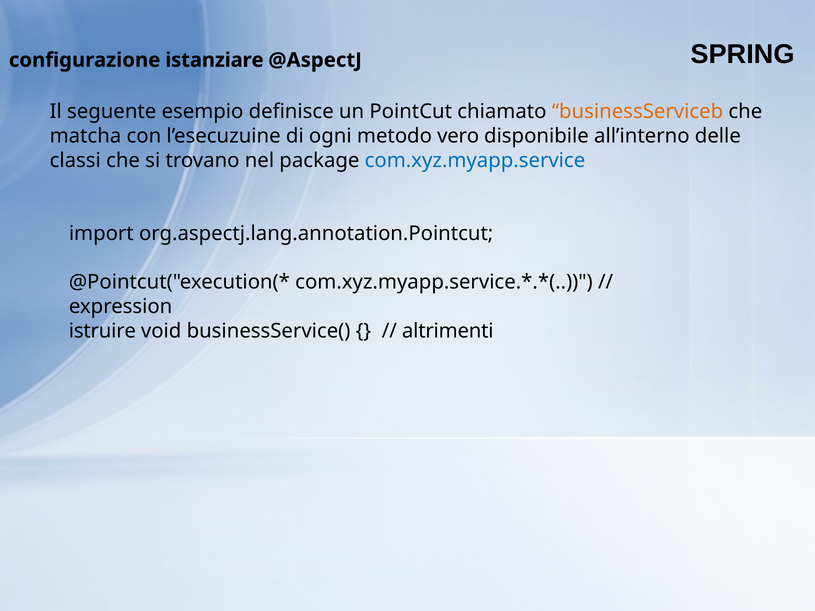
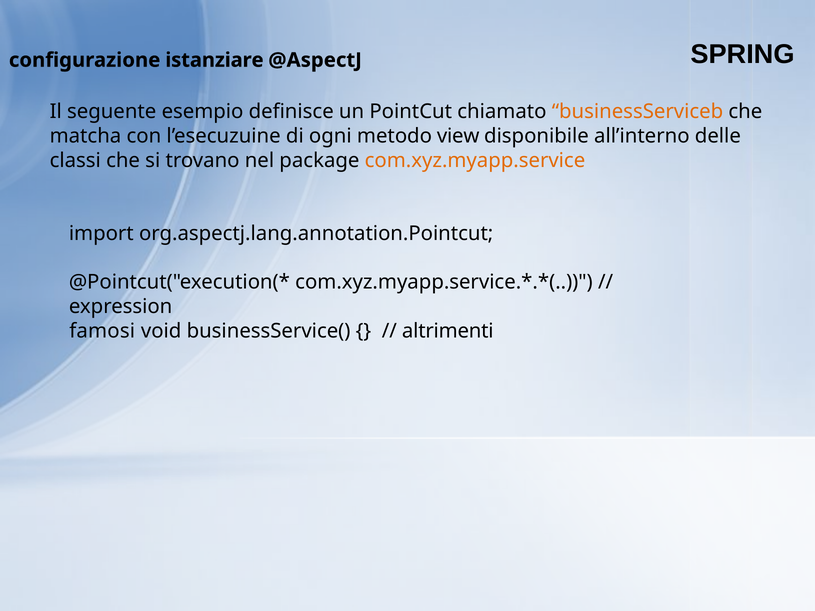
vero: vero -> view (458, 136)
com.xyz.myapp.service colour: blue -> orange (475, 160)
istruire: istruire -> famosi (102, 331)
